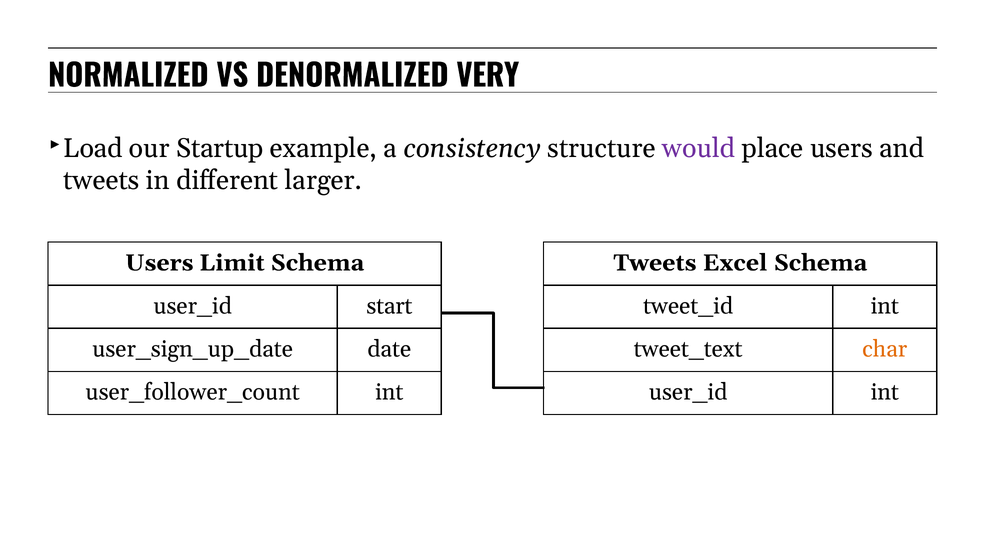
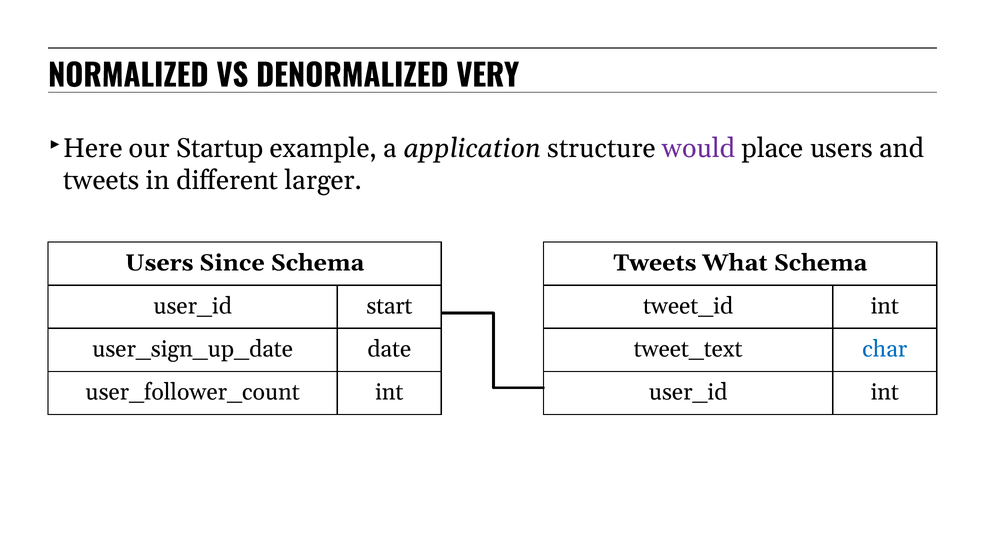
Load: Load -> Here (93, 148)
consistency: consistency -> application (472, 148)
Limit: Limit -> Since (232, 263)
Excel: Excel -> What (735, 263)
char colour: orange -> blue (885, 349)
